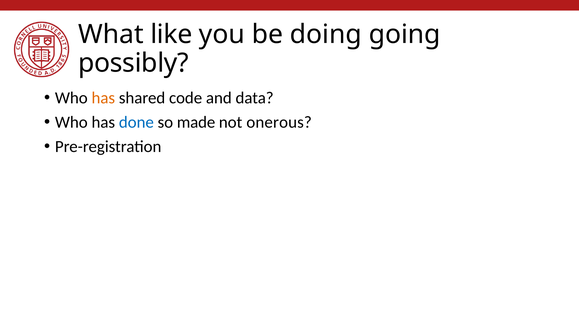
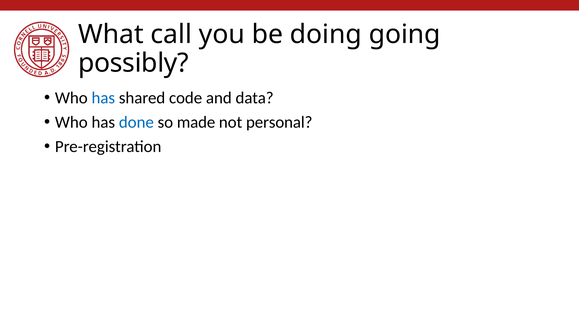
like: like -> call (171, 34)
has colour: orange -> blue (103, 98)
onerous: onerous -> personal (279, 122)
